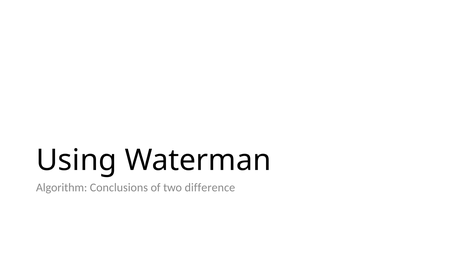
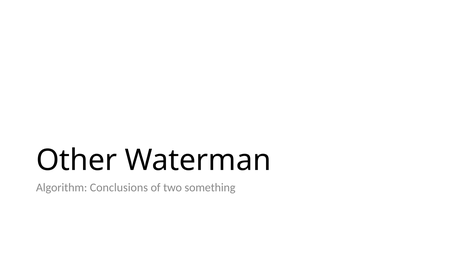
Using: Using -> Other (77, 160)
difference: difference -> something (210, 187)
